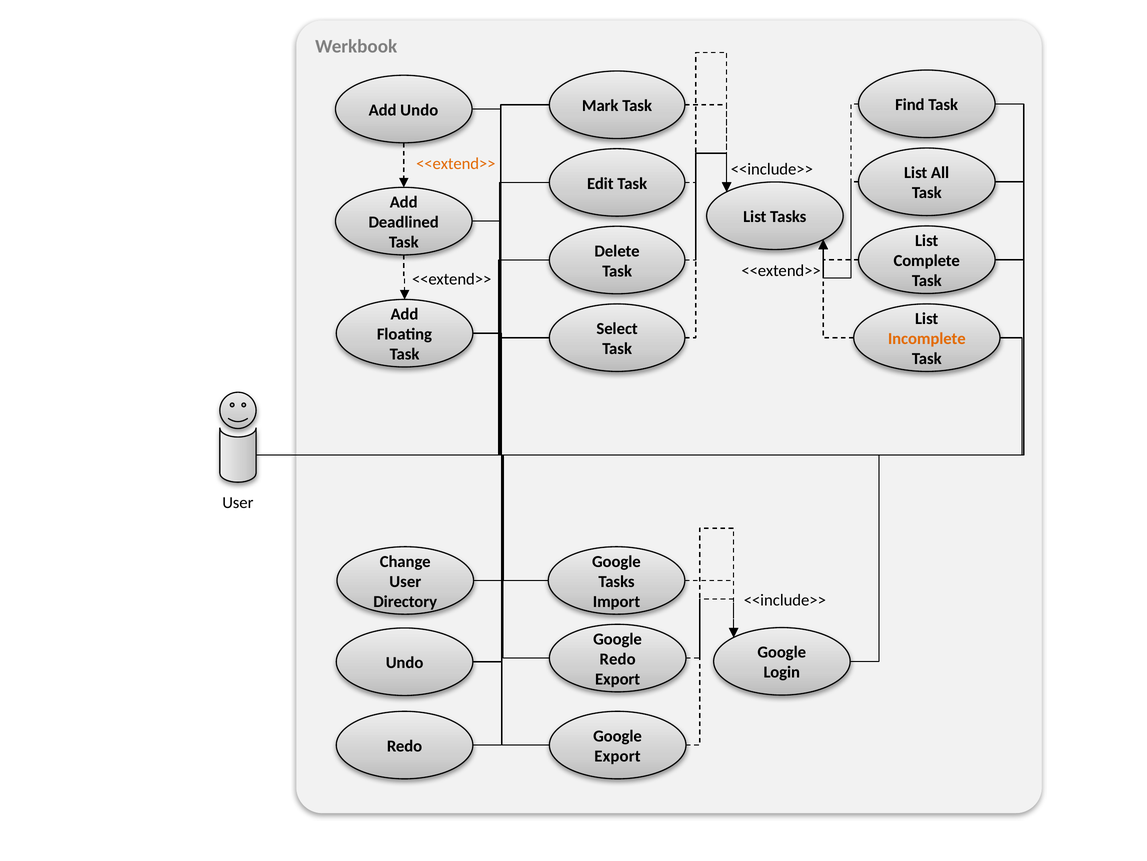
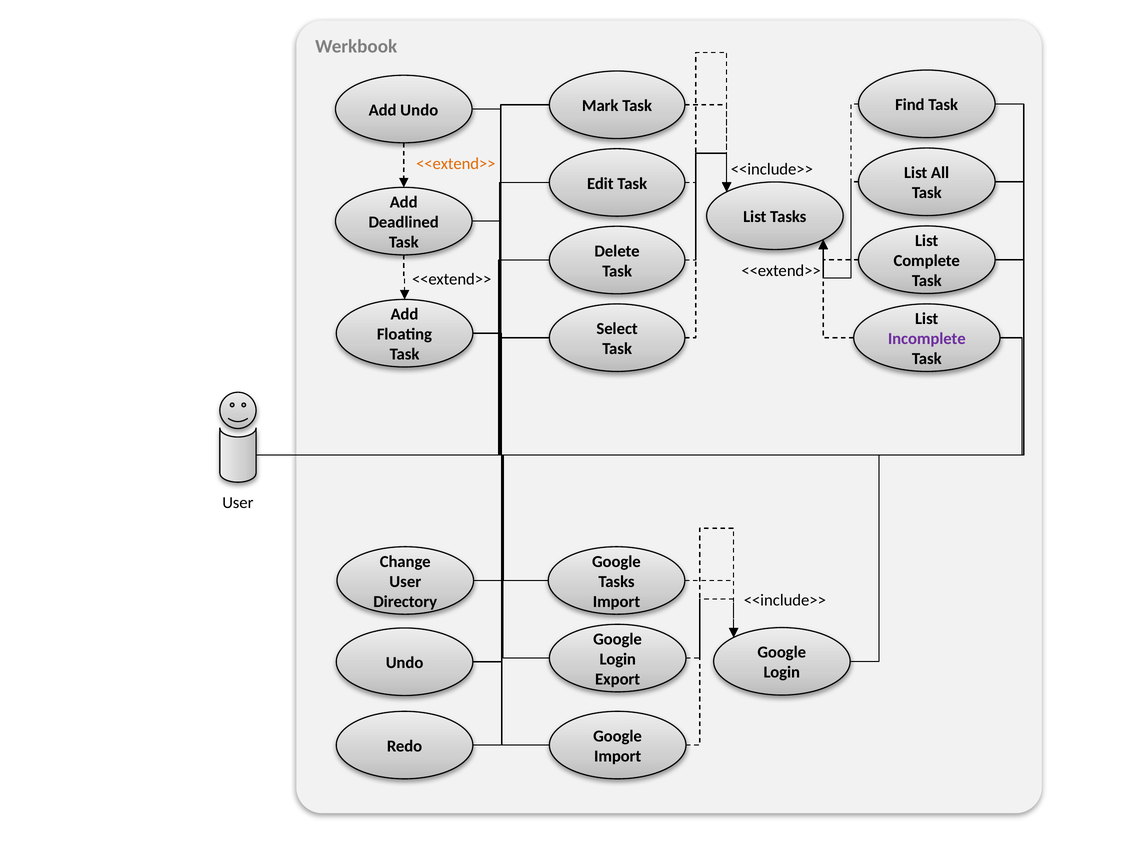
Incomplete colour: orange -> purple (927, 338)
Redo: Redo -> Login (618, 659)
Export: Export -> Import (618, 756)
